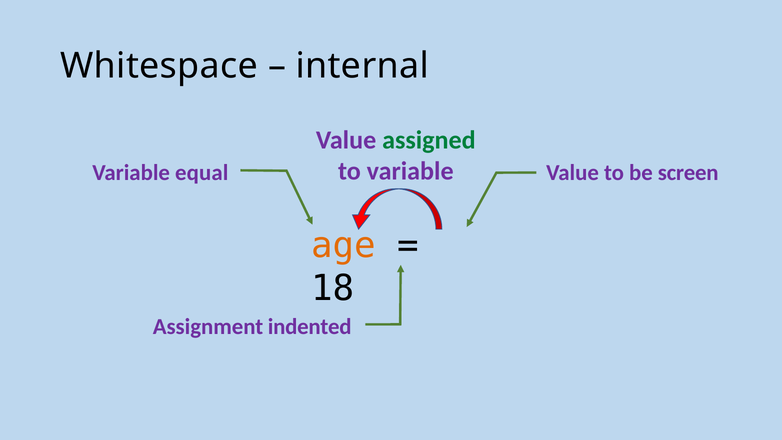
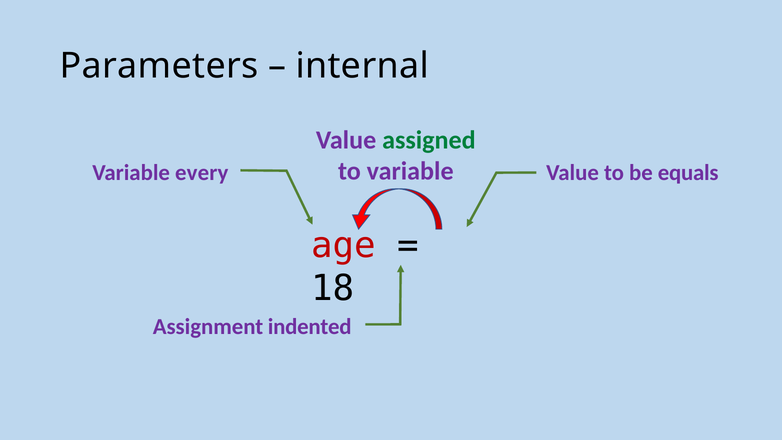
Whitespace: Whitespace -> Parameters (159, 66)
equal: equal -> every (202, 173)
screen: screen -> equals (688, 173)
age colour: orange -> red (344, 245)
